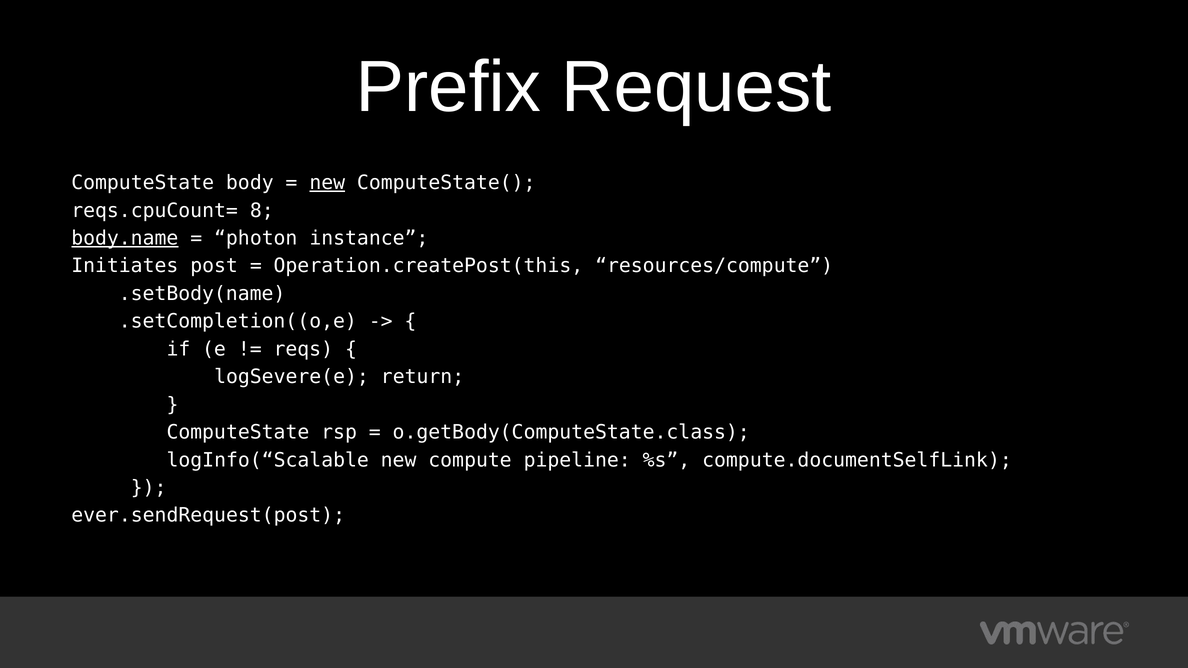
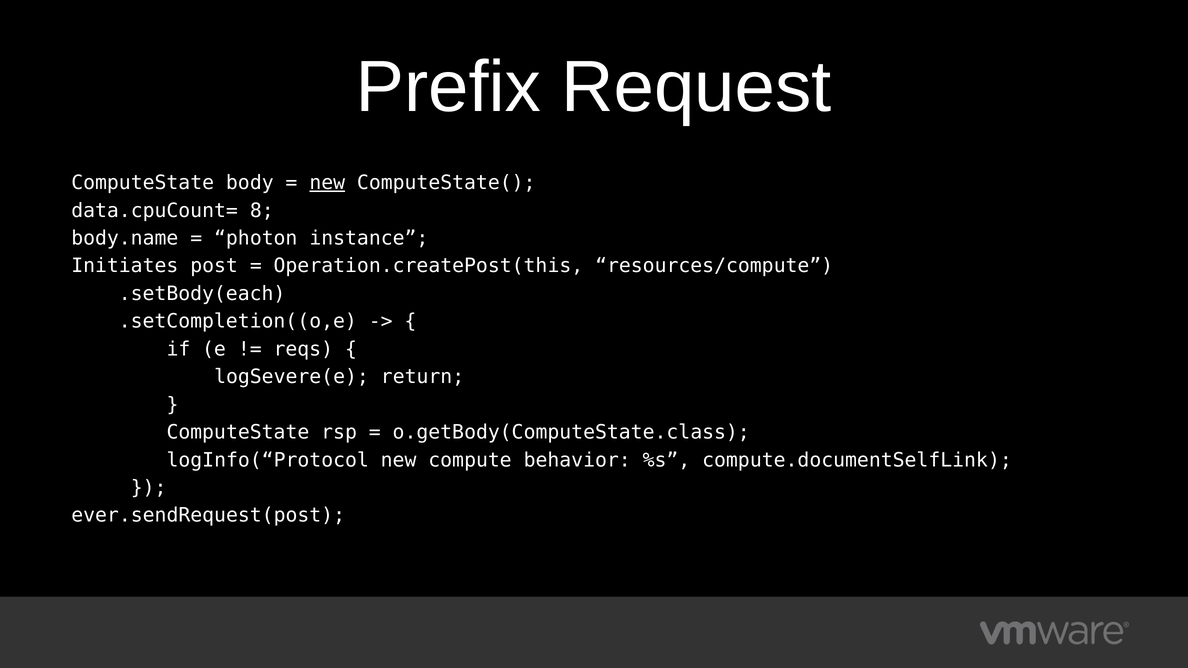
reqs.cpuCount=: reqs.cpuCount= -> data.cpuCount= (155, 211)
body.name underline: present -> none (125, 238)
.setBody(name: .setBody(name -> .setBody(each (202, 294)
logInfo(“Scalable: logInfo(“Scalable -> logInfo(“Protocol (268, 460)
pipeline: pipeline -> behavior (577, 460)
